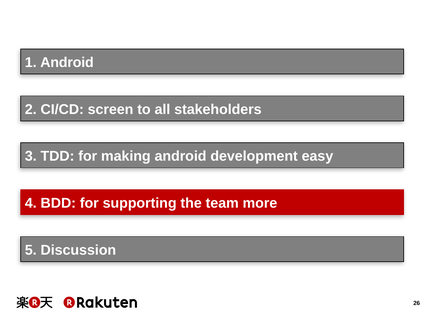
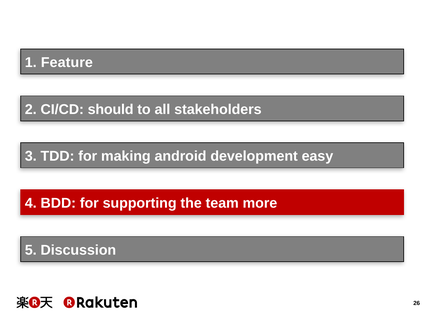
1 Android: Android -> Feature (67, 62)
screen: screen -> should (111, 109)
